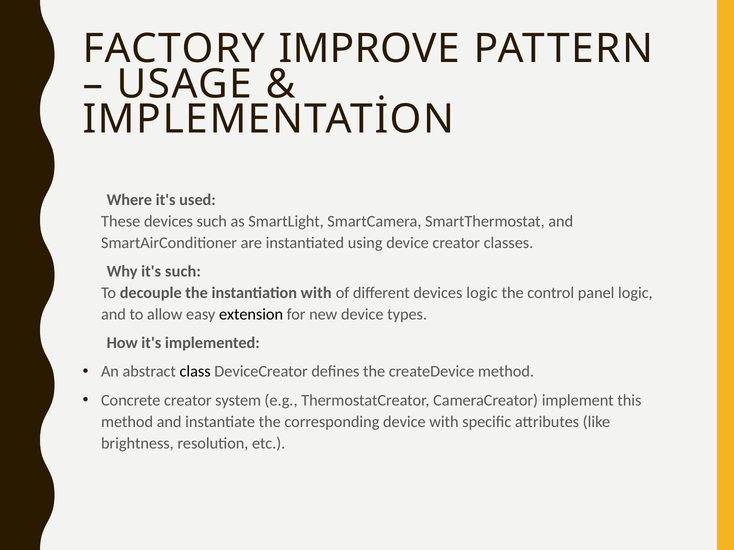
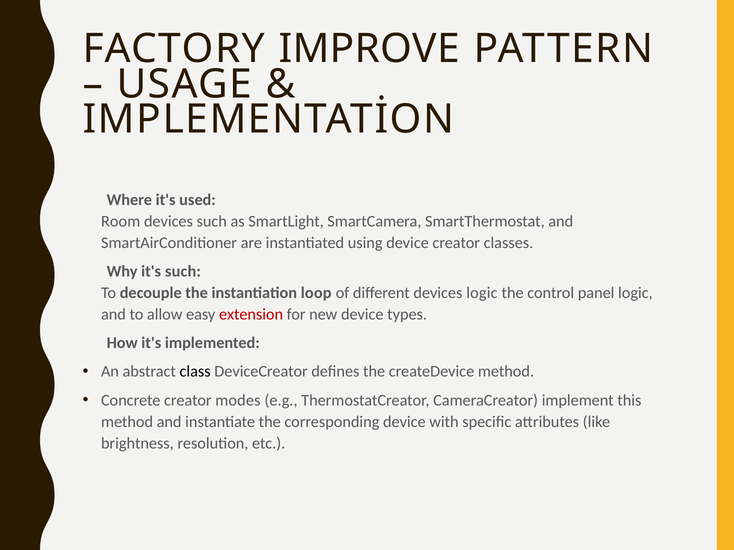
These: These -> Room (121, 222)
instantiation with: with -> loop (316, 293)
extension colour: black -> red (251, 315)
system: system -> modes (238, 401)
